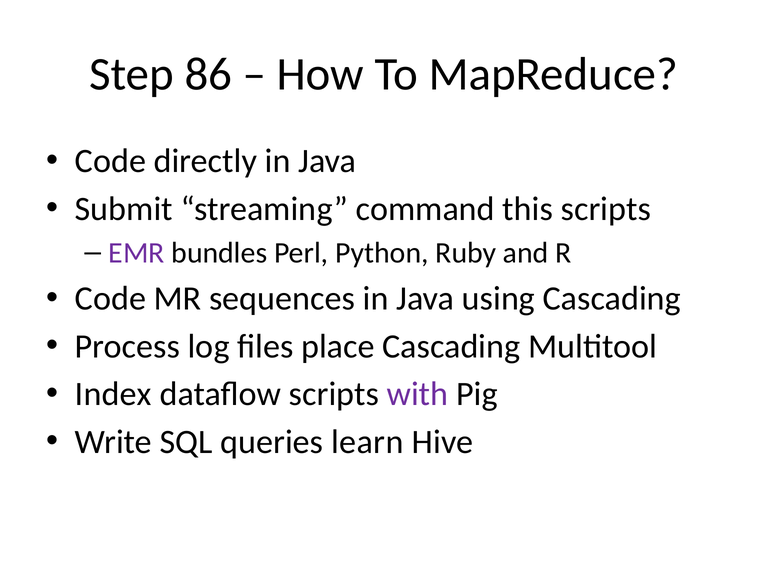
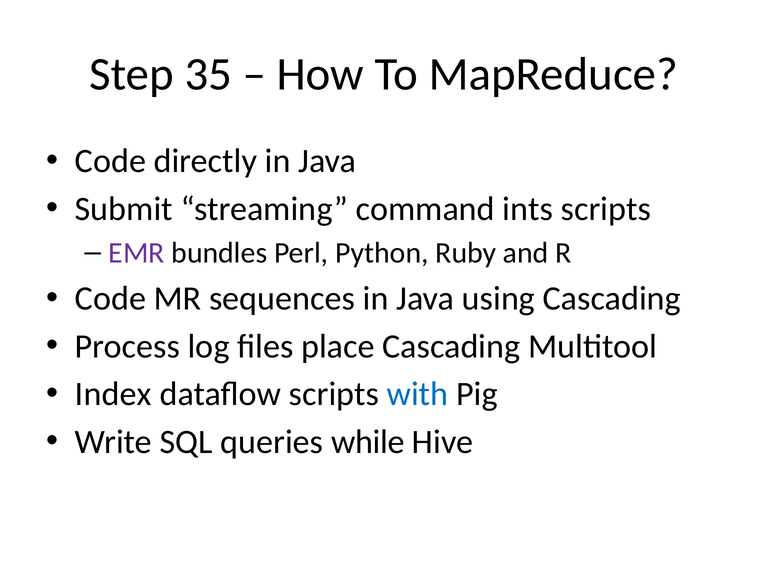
86: 86 -> 35 (208, 74)
this: this -> ints (528, 209)
with colour: purple -> blue (418, 394)
learn: learn -> while (368, 442)
